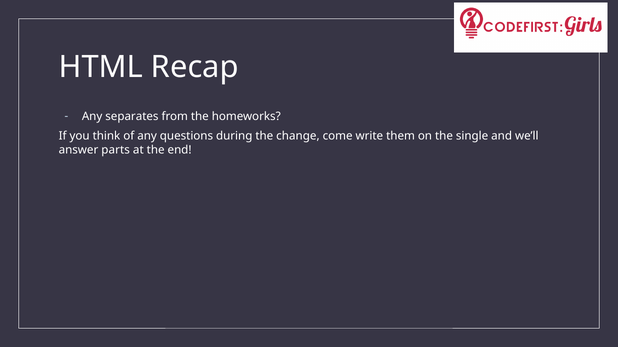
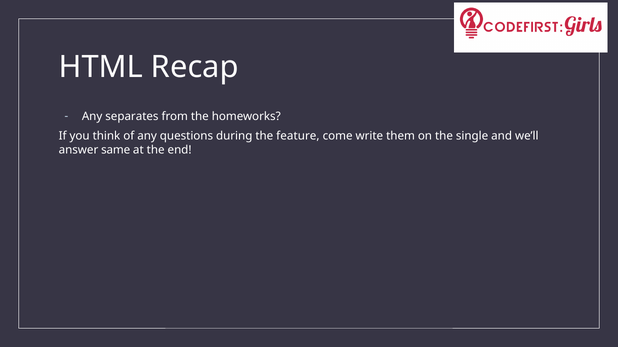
change: change -> feature (298, 136)
parts: parts -> same (116, 150)
